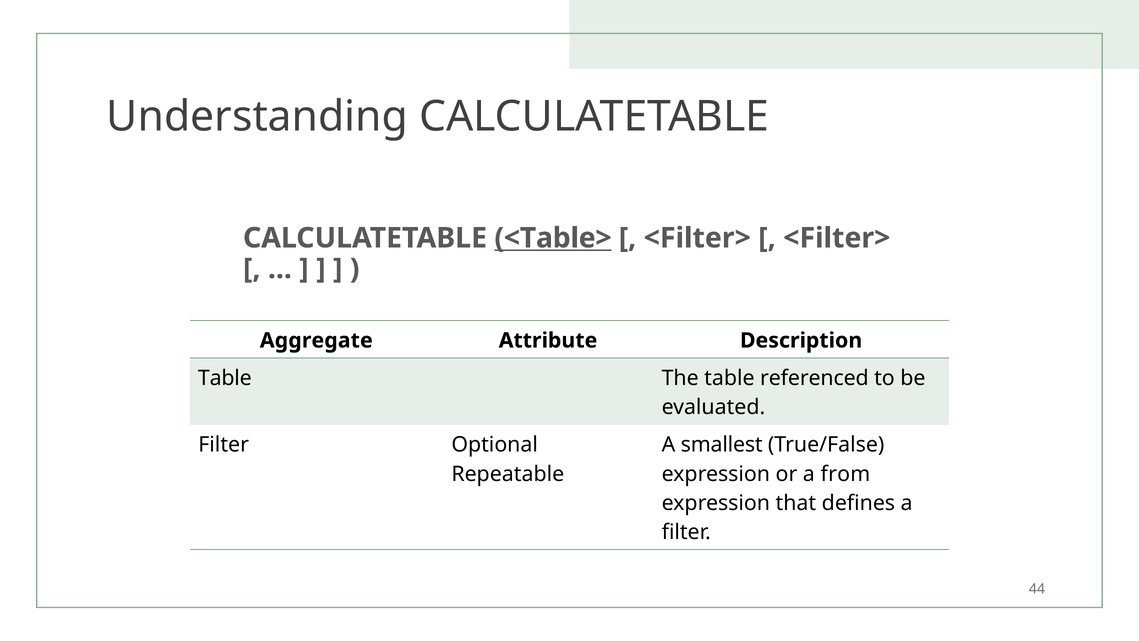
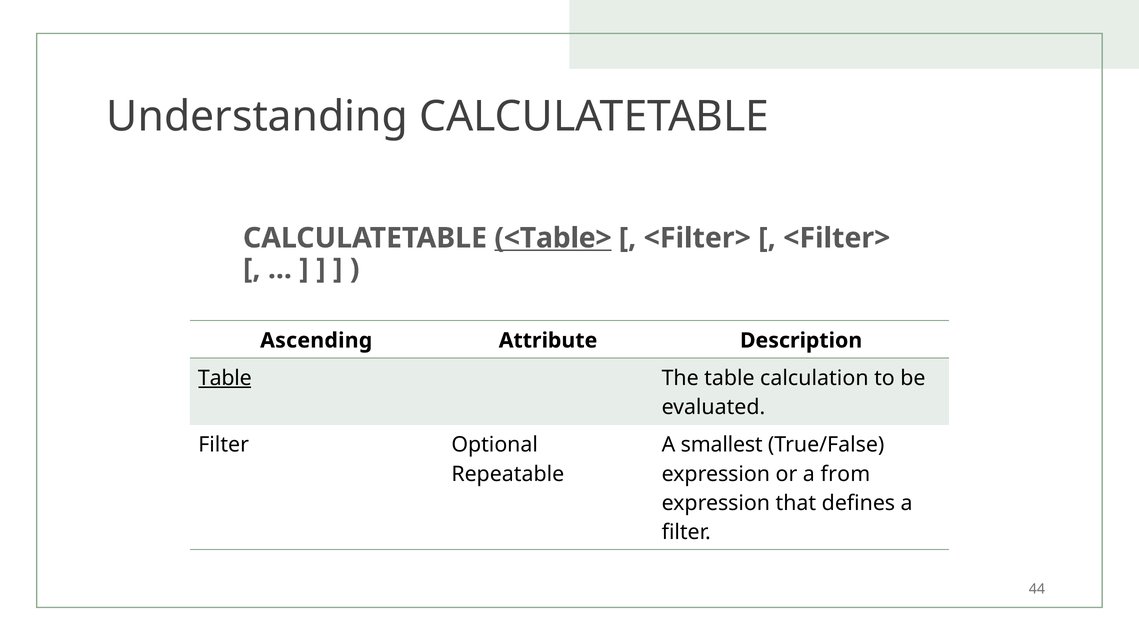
Aggregate: Aggregate -> Ascending (316, 340)
Table underline: none -> present (225, 378)
referenced: referenced -> calculation (814, 378)
